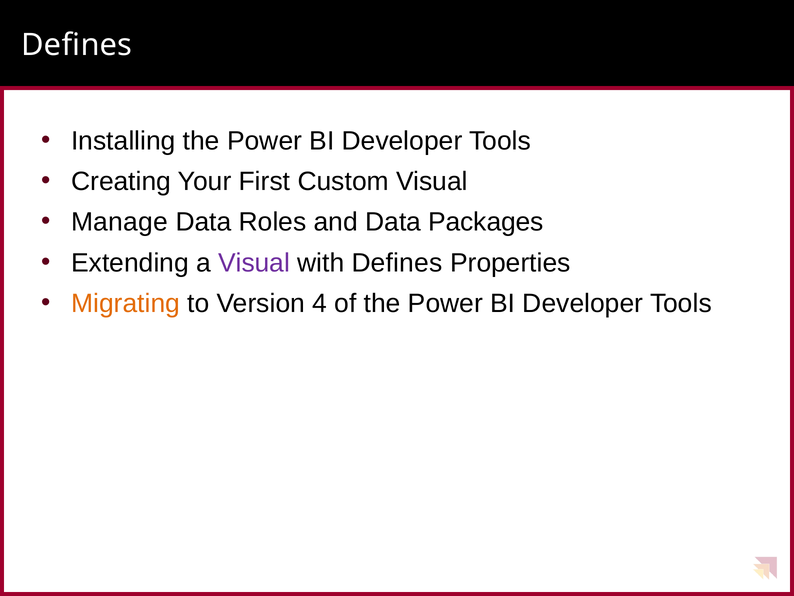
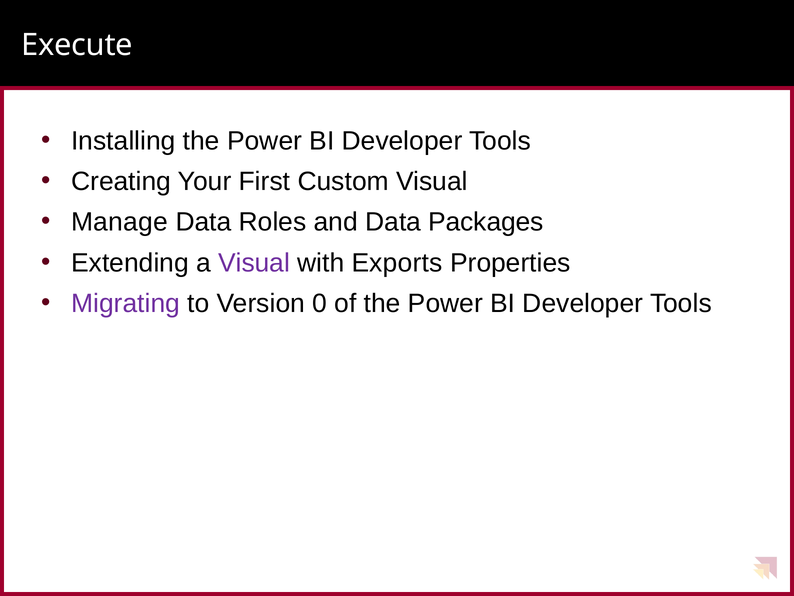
Defines: Defines -> Execute (77, 45)
with Defines: Defines -> Exports (397, 263)
Migrating colour: orange -> purple (126, 303)
4: 4 -> 0 (320, 303)
